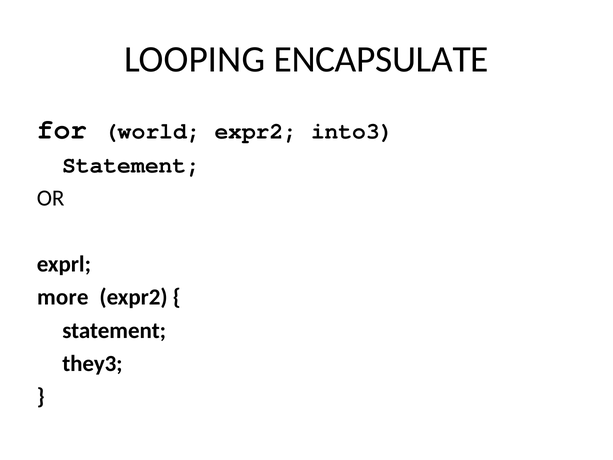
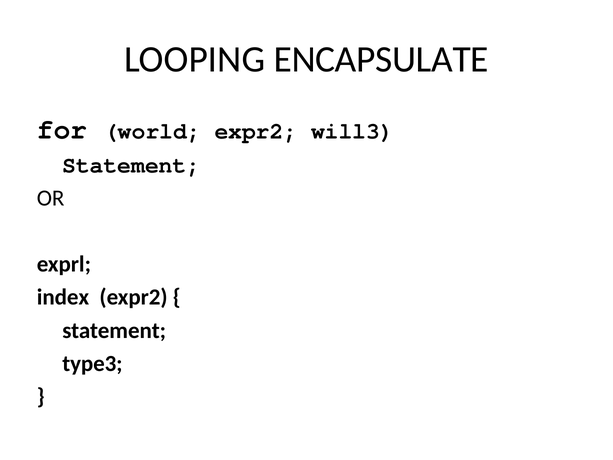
into3: into3 -> will3 (352, 131)
more: more -> index (63, 297)
they3: they3 -> type3 (92, 363)
